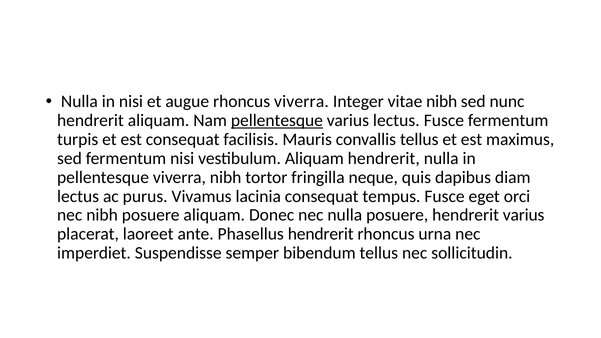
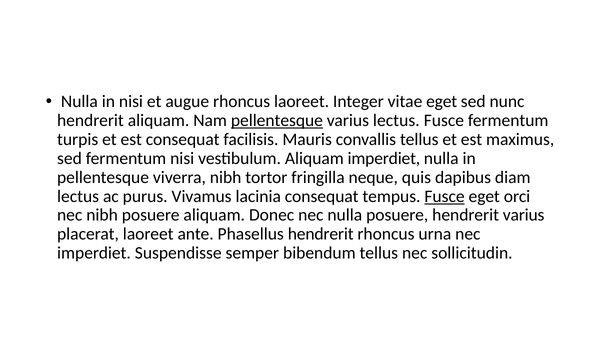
rhoncus viverra: viverra -> laoreet (302, 102)
vitae nibh: nibh -> eget (442, 102)
Aliquam hendrerit: hendrerit -> imperdiet (384, 158)
Fusce underline: none -> present (445, 196)
